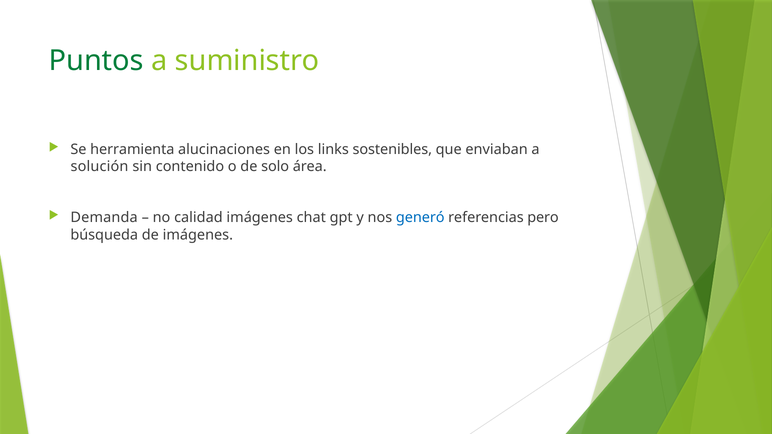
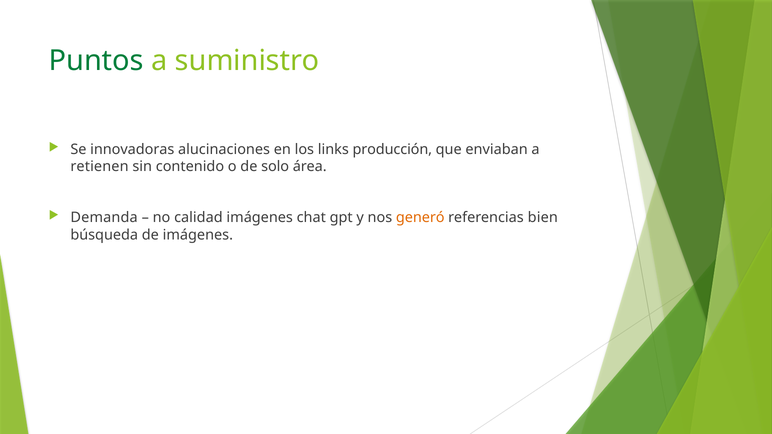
herramienta: herramienta -> innovadoras (132, 149)
sostenibles: sostenibles -> producción (392, 149)
solución: solución -> retienen (99, 167)
generó colour: blue -> orange (420, 218)
pero: pero -> bien (543, 218)
